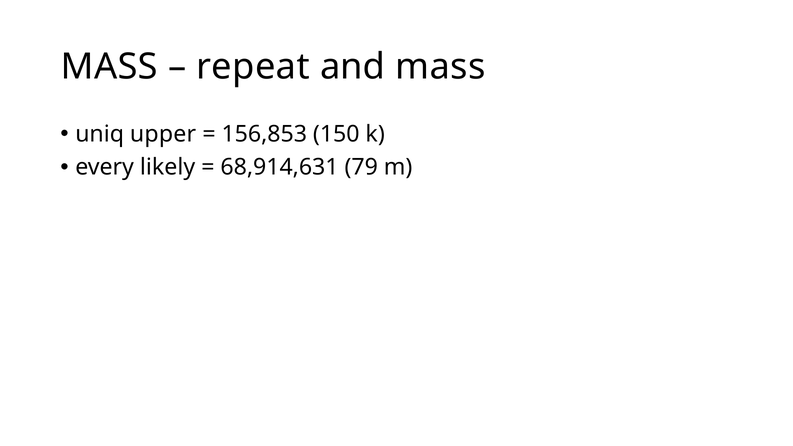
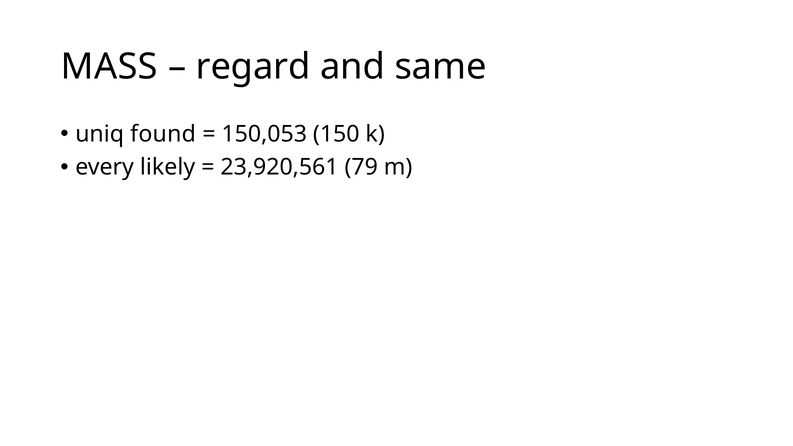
repeat: repeat -> regard (253, 67)
and mass: mass -> same (441, 67)
upper: upper -> found (163, 134)
156,853: 156,853 -> 150,053 (264, 134)
68,914,631: 68,914,631 -> 23,920,561 (280, 167)
